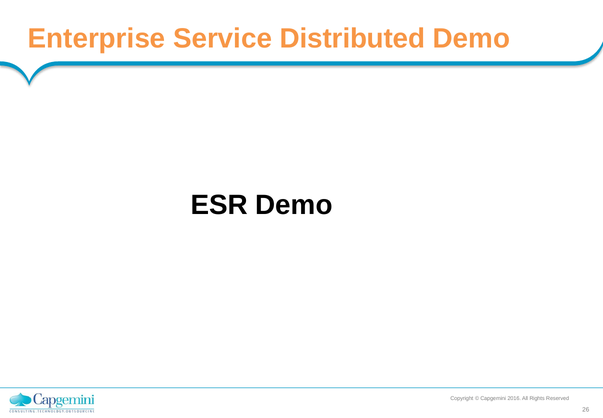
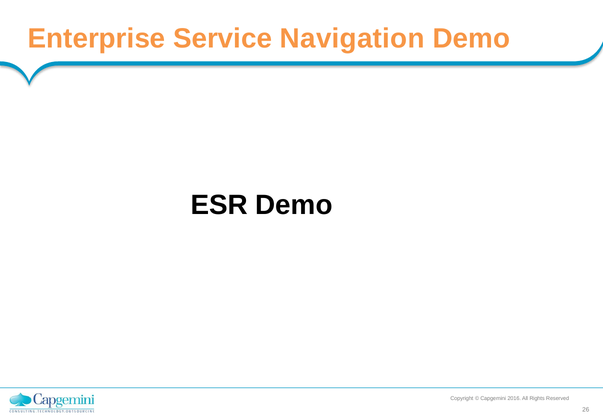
Distributed: Distributed -> Navigation (352, 39)
